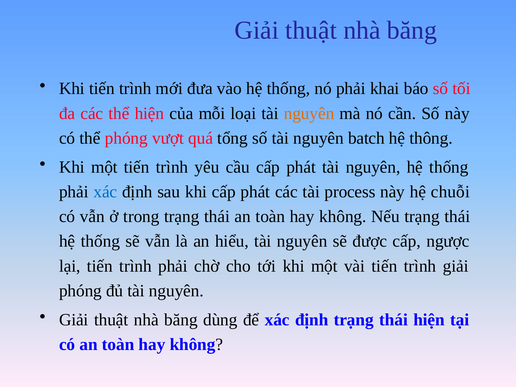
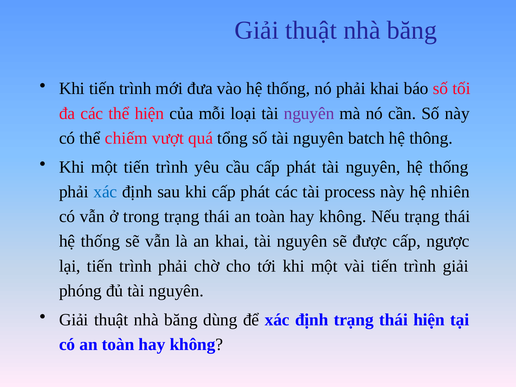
nguyên colour: orange -> purple (309, 113)
thể phóng: phóng -> chiếm (126, 138)
chuỗi: chuỗi -> nhiên (450, 192)
an hiểu: hiểu -> khai (232, 241)
